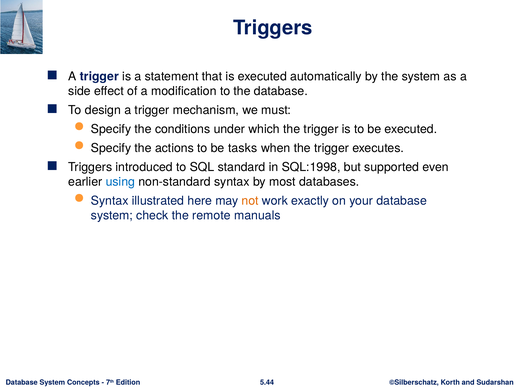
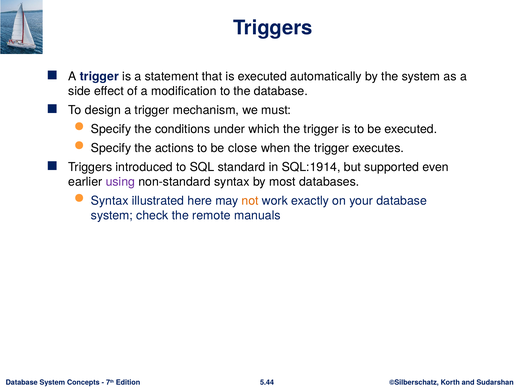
tasks: tasks -> close (243, 148)
SQL:1998: SQL:1998 -> SQL:1914 (311, 167)
using colour: blue -> purple (120, 182)
